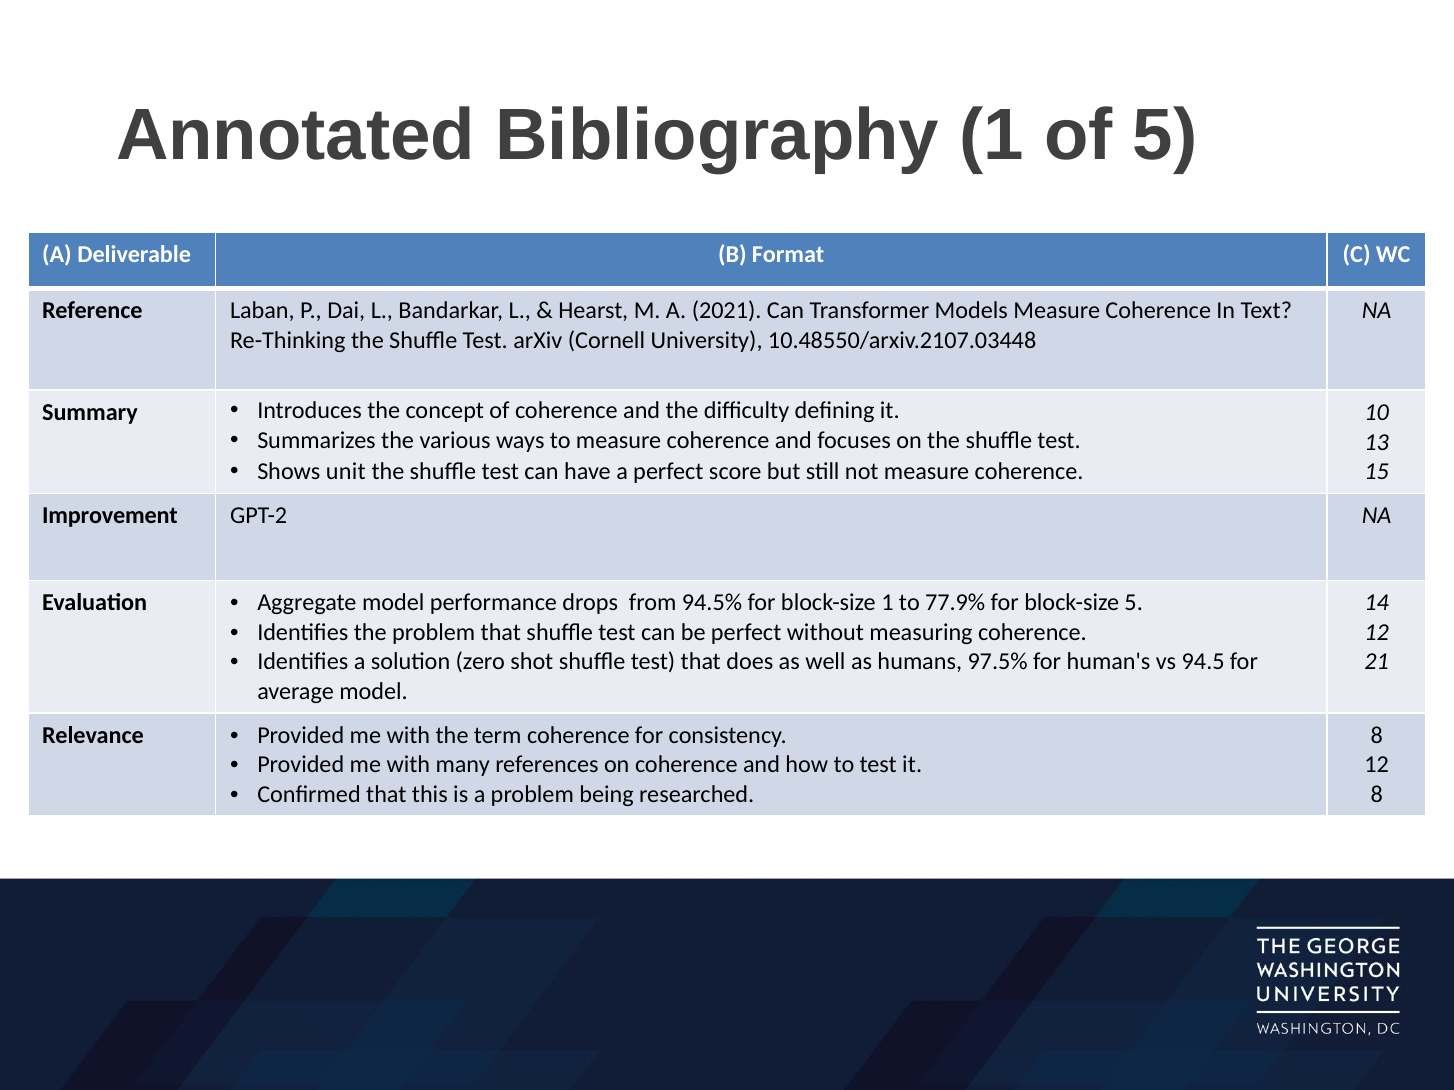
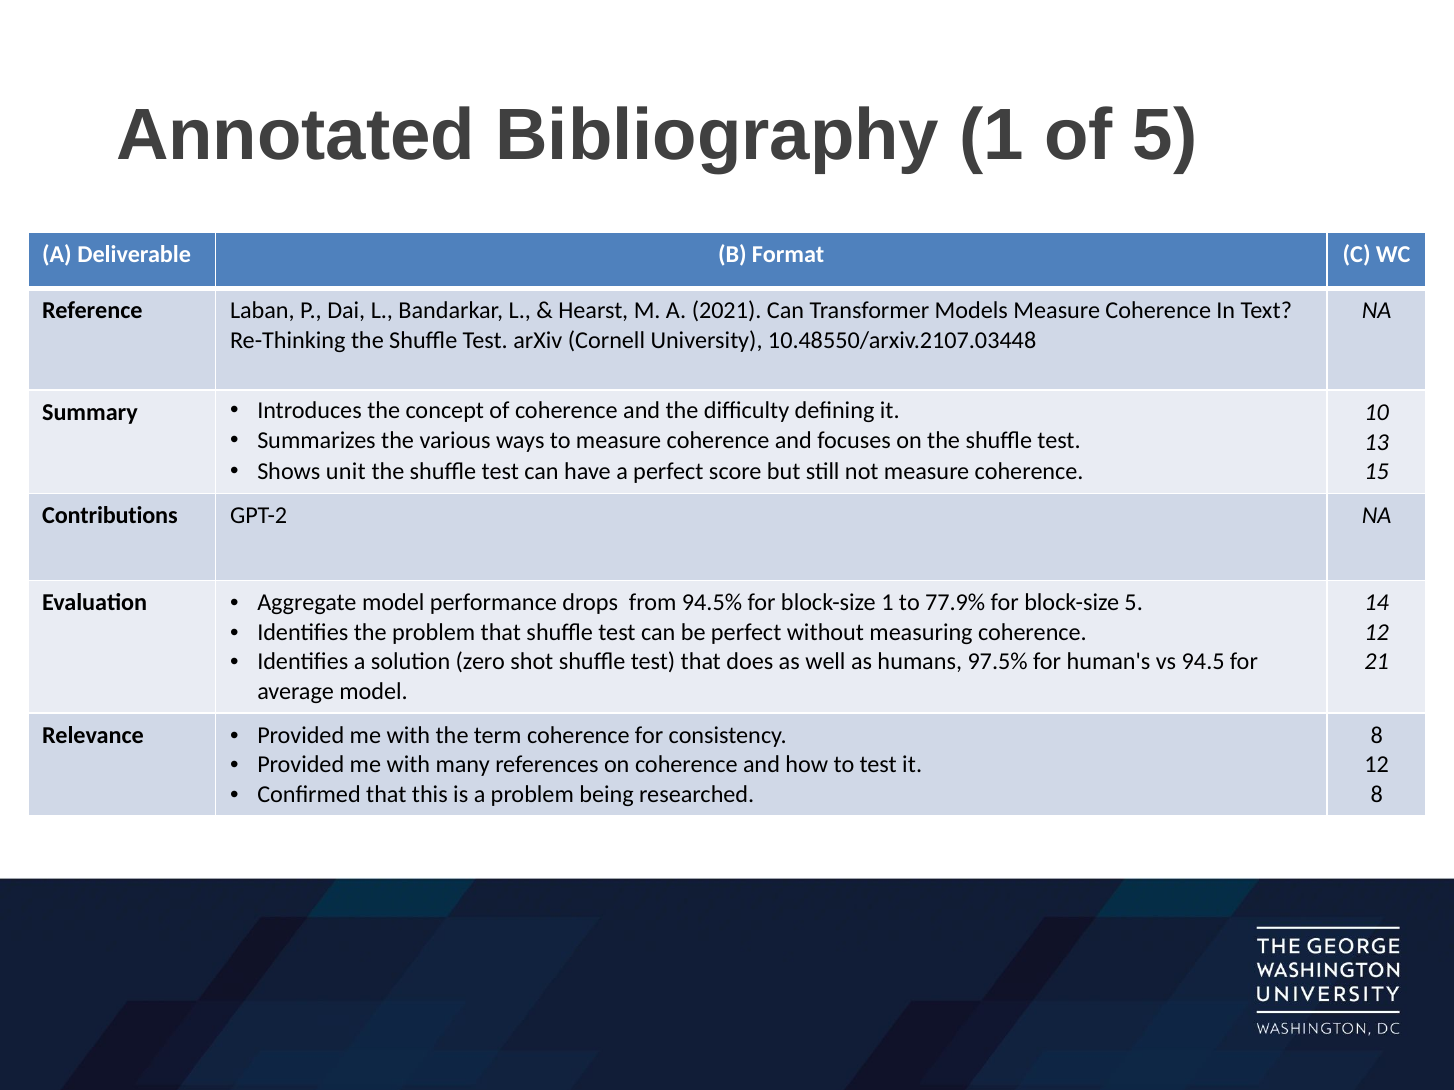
Improvement: Improvement -> Contributions (110, 516)
